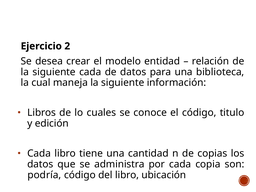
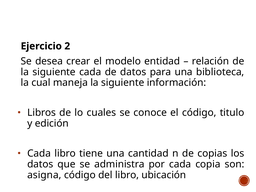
podría: podría -> asigna (44, 175)
